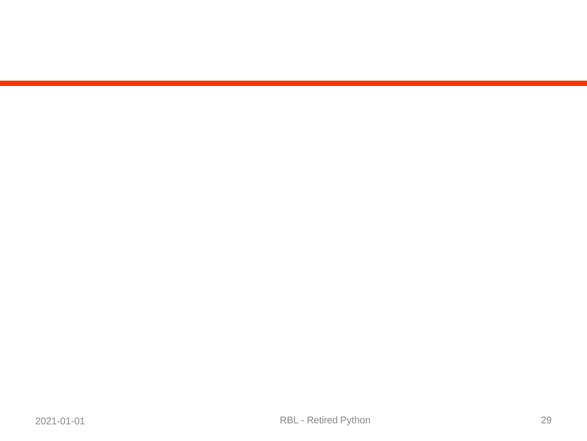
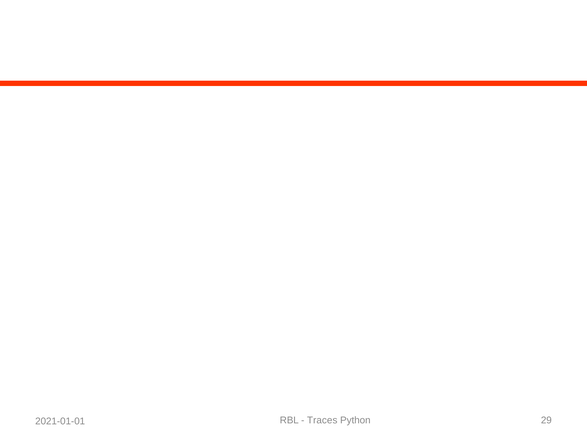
Retired: Retired -> Traces (322, 419)
